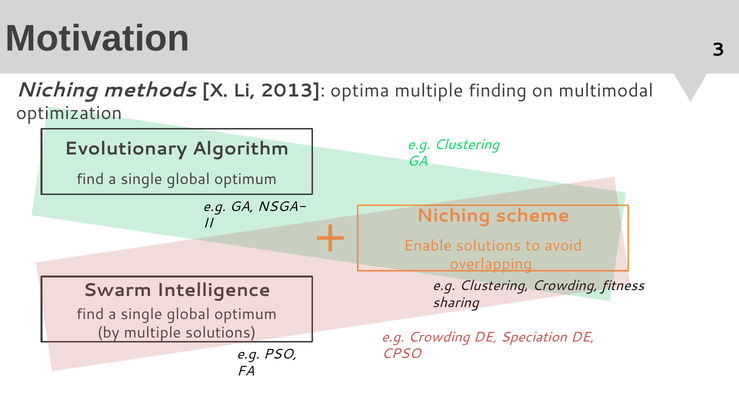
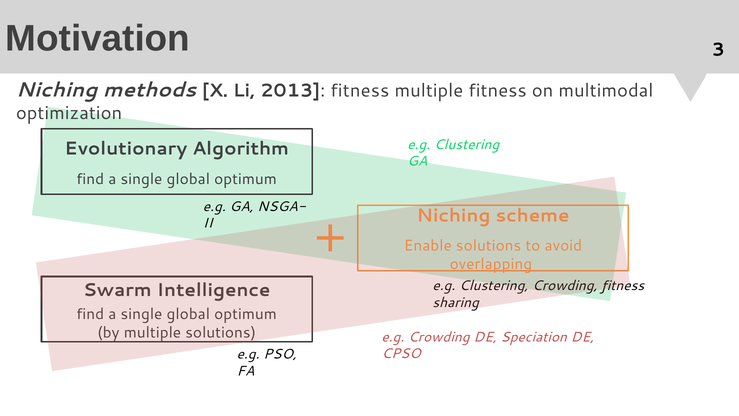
2013 optima: optima -> fitness (360, 91)
multiple finding: finding -> fitness (498, 91)
